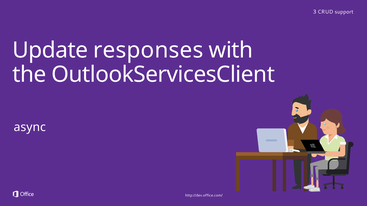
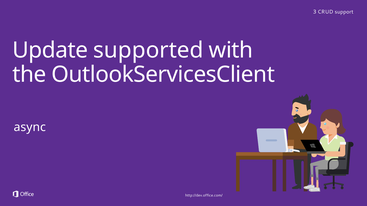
responses: responses -> supported (148, 50)
